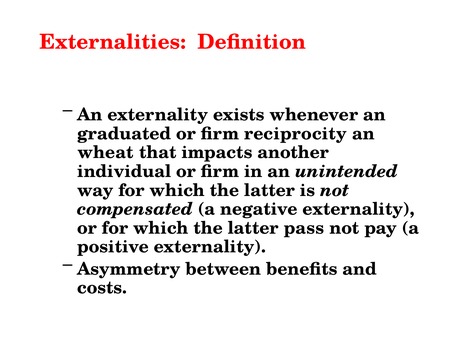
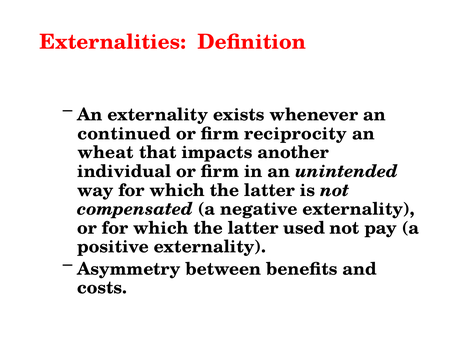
graduated: graduated -> continued (124, 134)
pass: pass -> used (304, 228)
